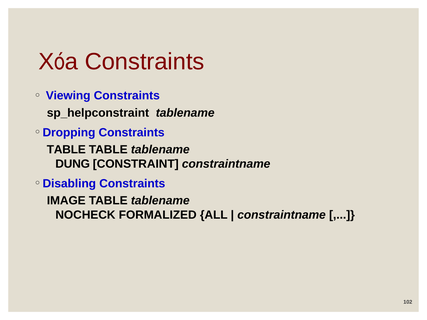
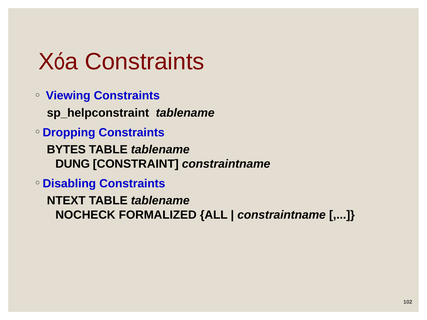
TABLE: TABLE -> BYTES (66, 150)
IMAGE: IMAGE -> NTEXT (66, 201)
